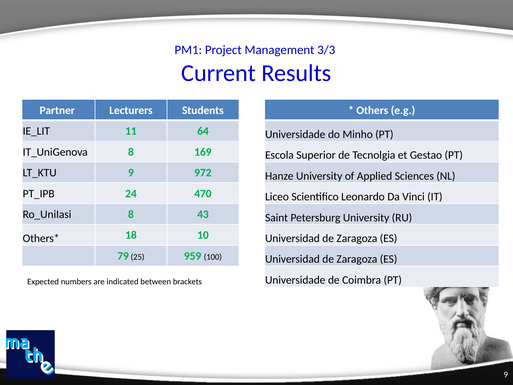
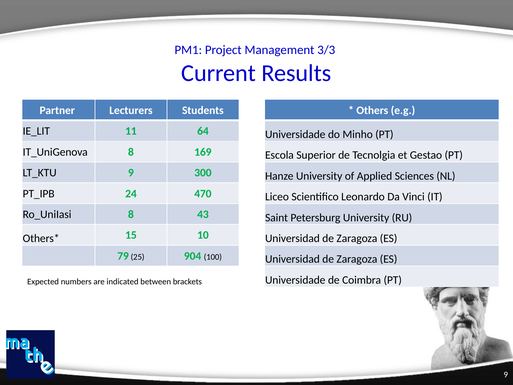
972: 972 -> 300 (203, 173)
18: 18 -> 15 (131, 235)
959: 959 -> 904 (193, 256)
